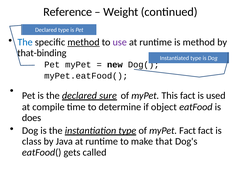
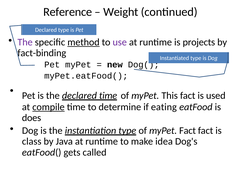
The colour: blue -> purple (25, 42)
is method: method -> projects (199, 42)
that-binding: that-binding -> fact-binding (42, 53)
declared sure: sure -> time (108, 95)
compile underline: none -> present (48, 107)
object: object -> eating (164, 107)
that: that -> idea (164, 141)
